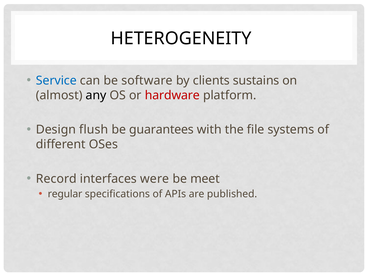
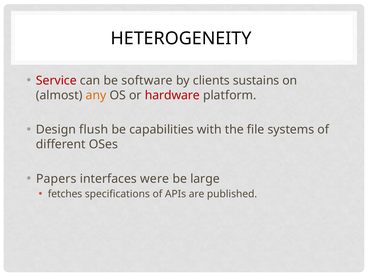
Service colour: blue -> red (56, 81)
any colour: black -> orange (96, 95)
guarantees: guarantees -> capabilities (161, 130)
Record: Record -> Papers (56, 179)
meet: meet -> large (205, 179)
regular: regular -> fetches (65, 194)
